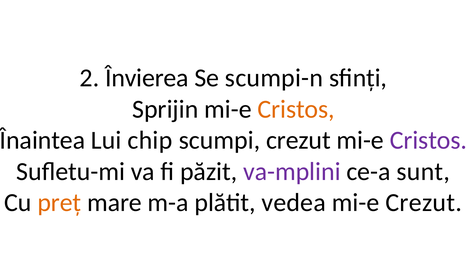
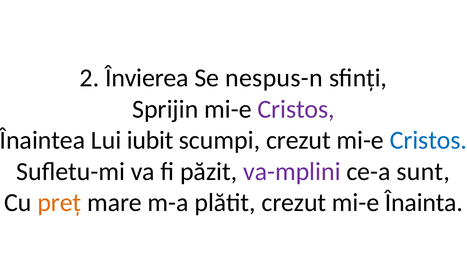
scumpi-n: scumpi-n -> nespus-n (274, 78)
Cristos colour: orange -> purple (296, 109)
chip: chip -> iubit (150, 140)
Cristos colour: purple -> blue (428, 140)
plătit vedea: vedea -> crezut (294, 202)
mi-e Crezut: Crezut -> Înainta (424, 202)
